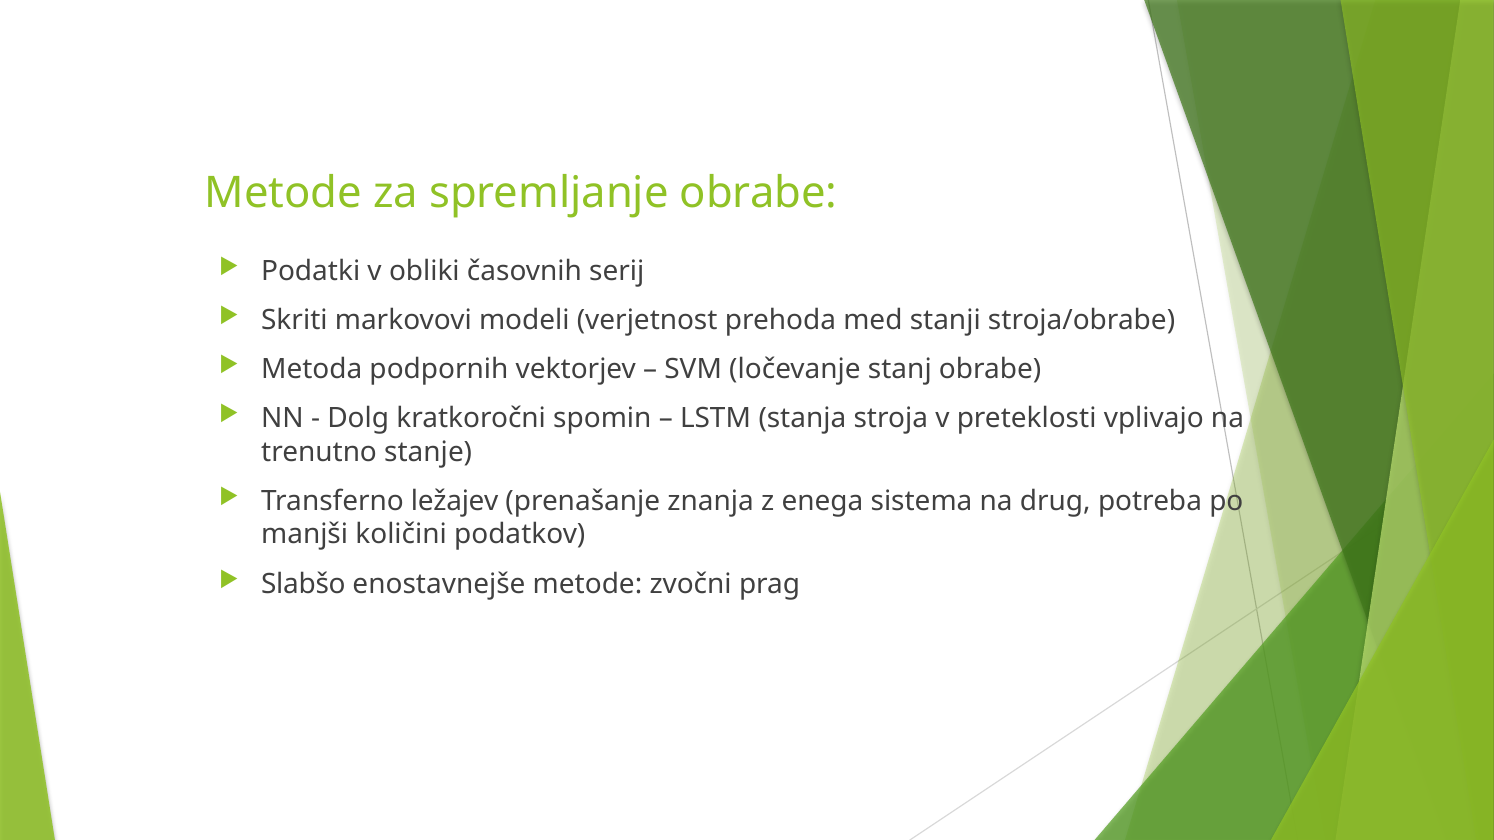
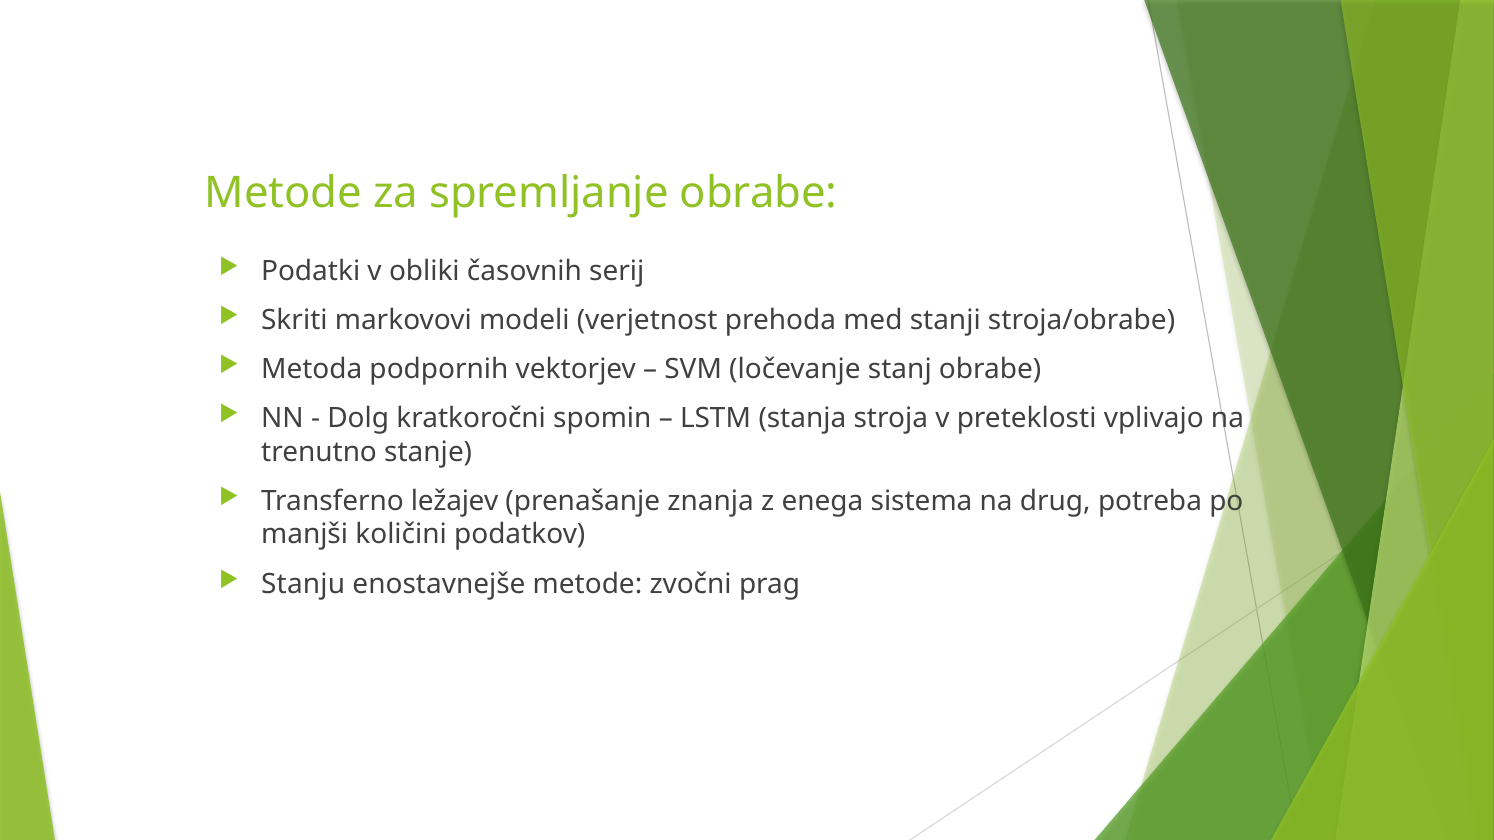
Slabšo: Slabšo -> Stanju (303, 584)
